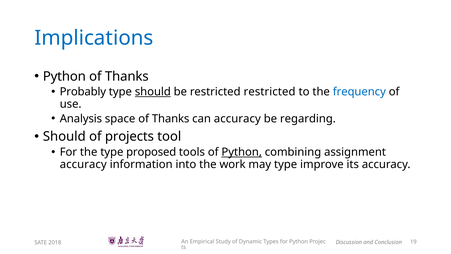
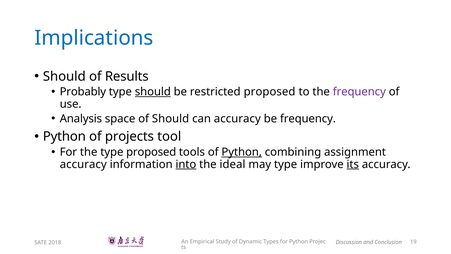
Python: Python -> Should (64, 76)
Thanks: Thanks -> Results (127, 76)
restricted restricted: restricted -> proposed (270, 92)
frequency colour: blue -> purple (359, 92)
space of Thanks: Thanks -> Should (171, 118)
be regarding: regarding -> frequency (308, 118)
Should: Should -> Python (64, 136)
into underline: none -> present (186, 164)
work: work -> ideal (232, 164)
its underline: none -> present (353, 164)
